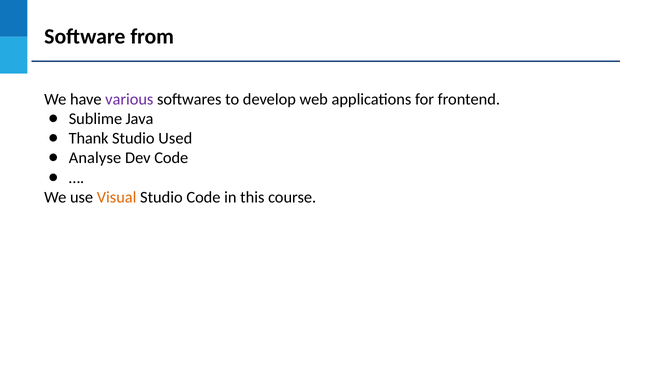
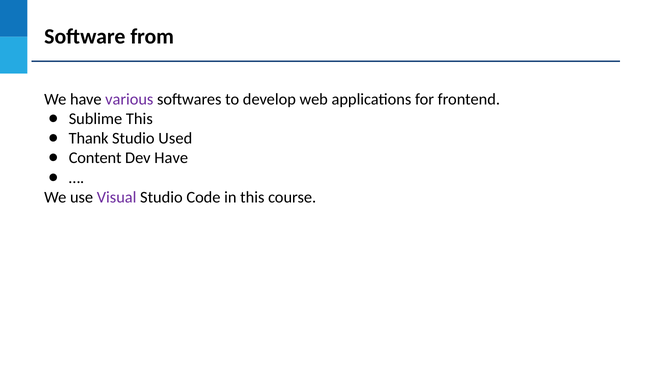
Sublime Java: Java -> This (139, 119)
Analyse: Analyse -> Content (95, 158)
Dev Code: Code -> Have (171, 158)
Visual colour: orange -> purple (117, 197)
